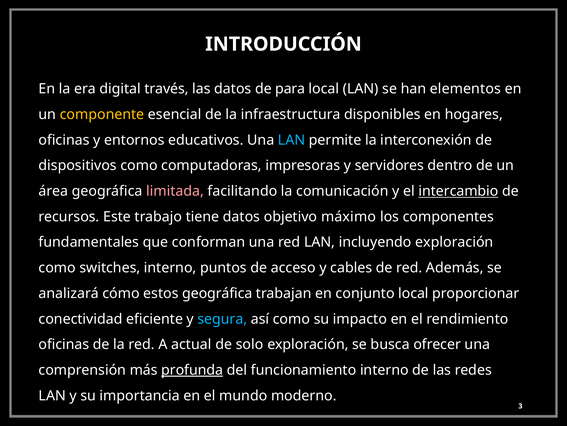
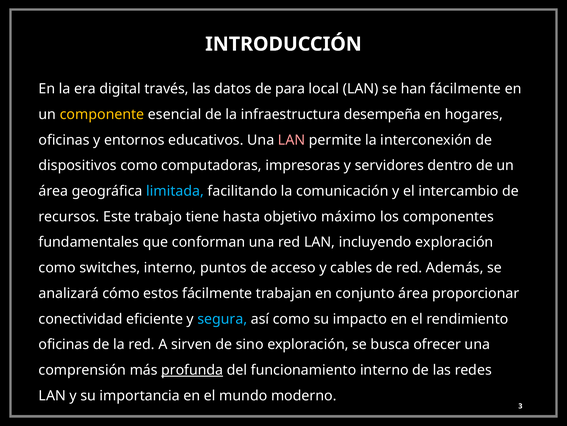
han elementos: elementos -> fácilmente (465, 89)
disponibles: disponibles -> desempeña (382, 114)
LAN colour: light blue -> pink (292, 140)
limitada colour: pink -> light blue (175, 191)
intercambio underline: present -> none (458, 191)
tiene datos: datos -> hasta (241, 216)
estos geográfica: geográfica -> fácilmente (217, 293)
conjunto local: local -> área (413, 293)
actual: actual -> sirven (191, 344)
solo: solo -> sino (250, 344)
